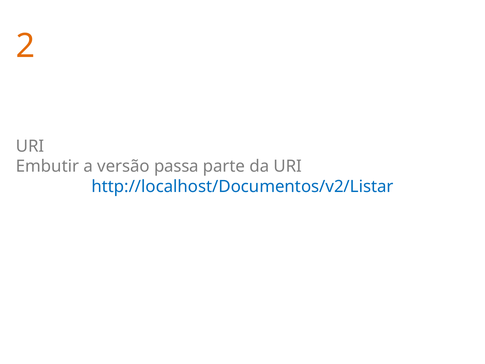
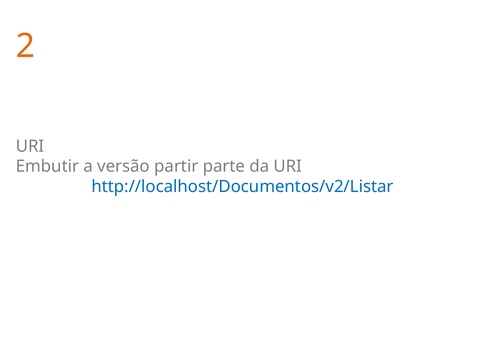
passa: passa -> partir (176, 166)
